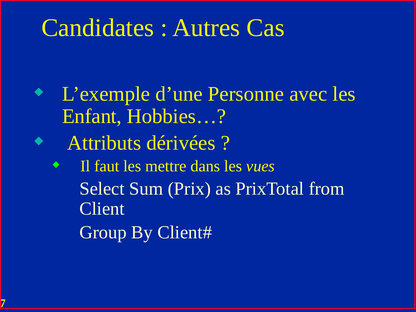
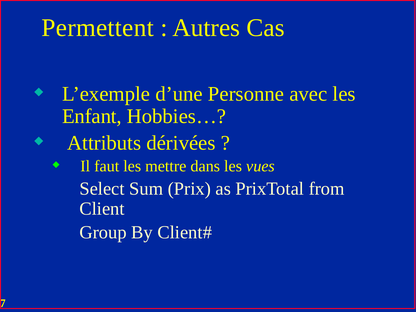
Candidates: Candidates -> Permettent (98, 28)
